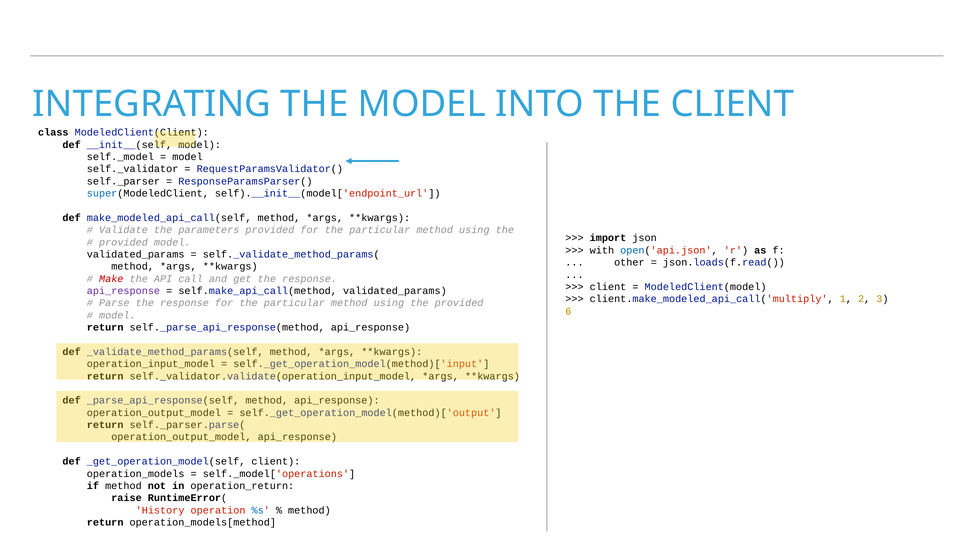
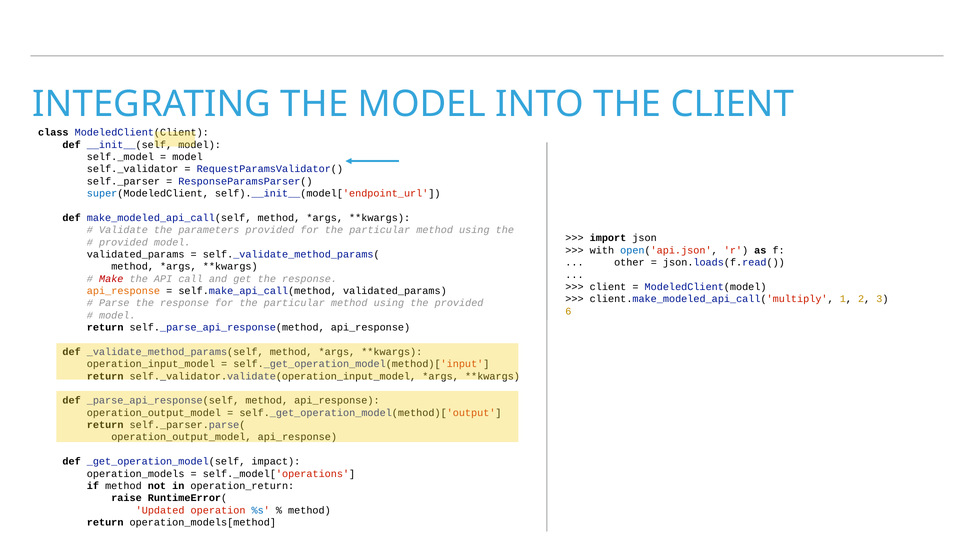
api_response colour: purple -> orange (123, 291)
_get_operation_model(self client: client -> impact (276, 461)
History: History -> Updated (160, 510)
